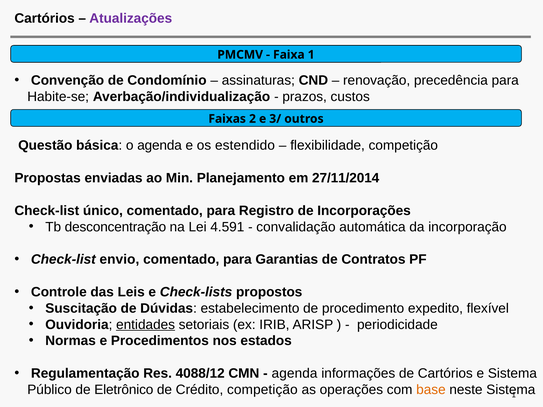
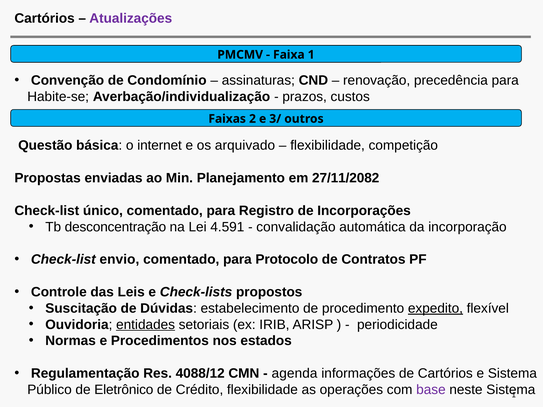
o agenda: agenda -> internet (160, 146)
estendido: estendido -> arquivado (245, 146)
27/11/2014: 27/11/2014 -> 27/11/2082 (346, 178)
Garantias: Garantias -> Protocolo (287, 260)
expedito underline: none -> present (435, 308)
Crédito competição: competição -> flexibilidade (262, 390)
base colour: orange -> purple (431, 390)
